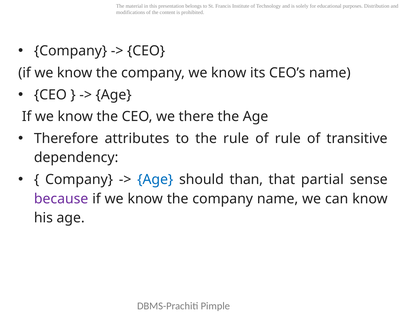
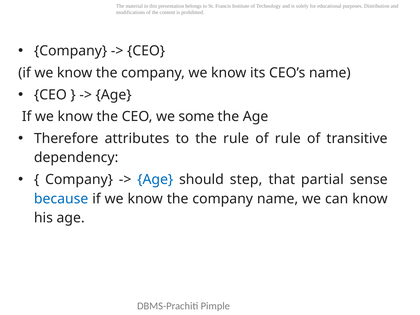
there: there -> some (196, 117)
than: than -> step (246, 180)
because colour: purple -> blue (61, 199)
